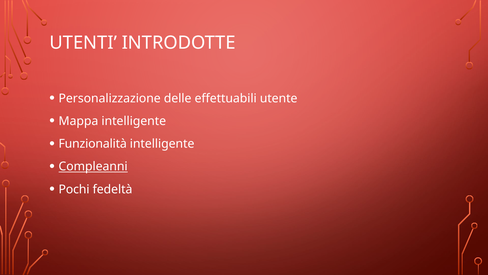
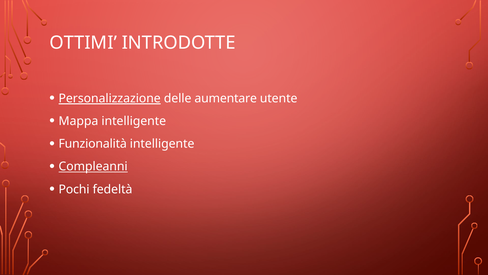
UTENTI: UTENTI -> OTTIMI (83, 43)
Personalizzazione underline: none -> present (110, 98)
effettuabili: effettuabili -> aumentare (226, 98)
